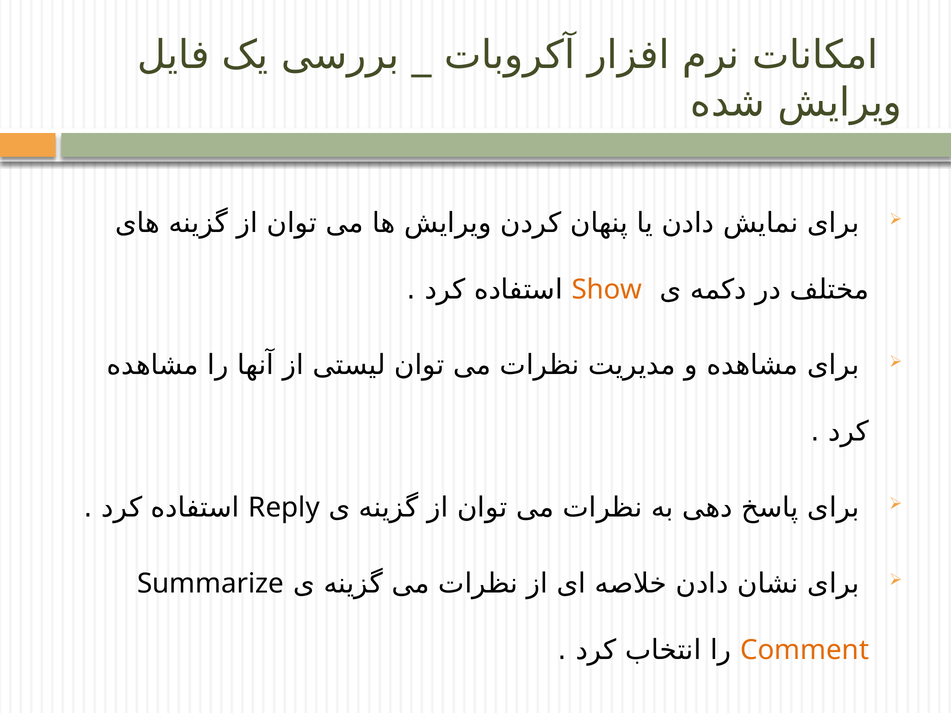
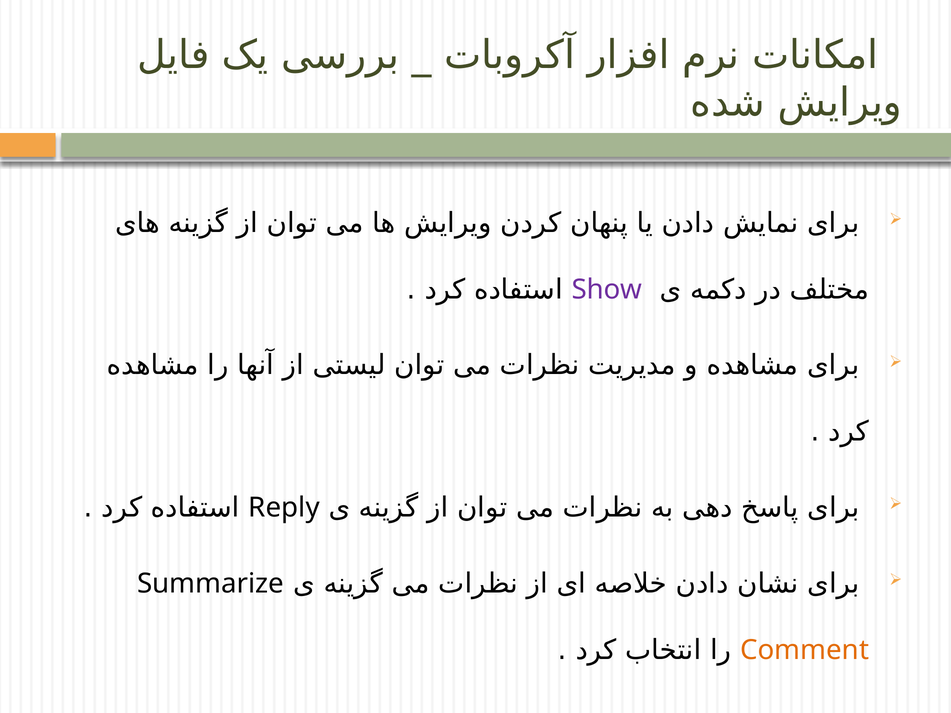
Show colour: orange -> purple (607, 290)
